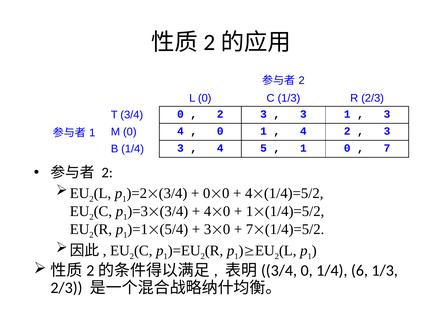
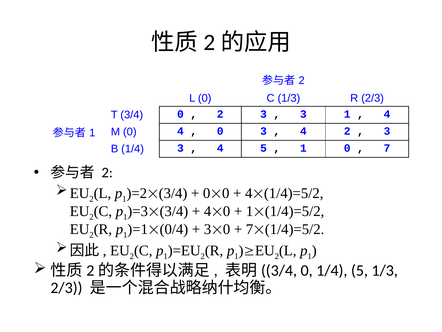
3: 3 -> 4 (387, 114)
0 1: 1 -> 3 (264, 131)
5/4: 5/4 -> 0/4 (174, 229)
1/4 6: 6 -> 5 (359, 270)
